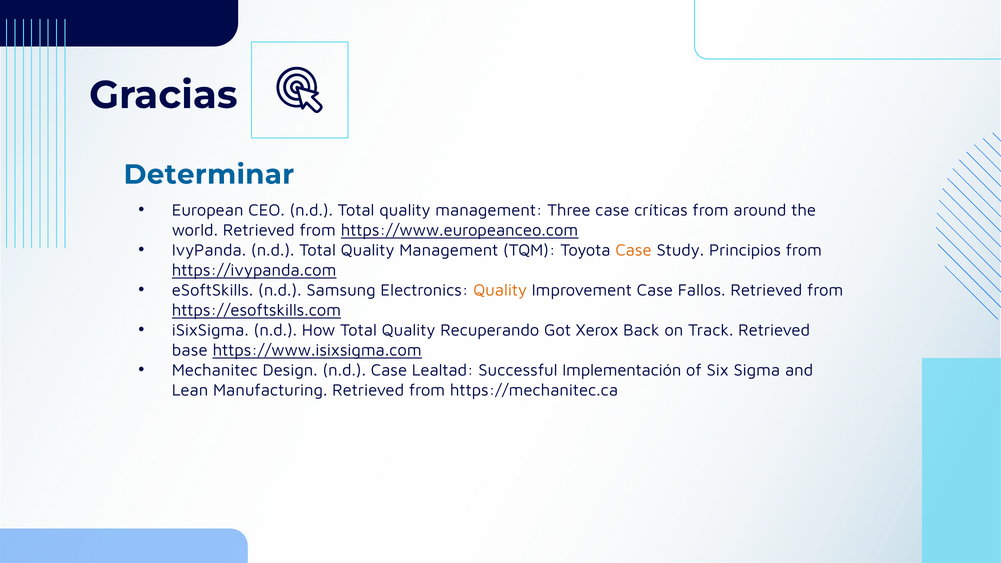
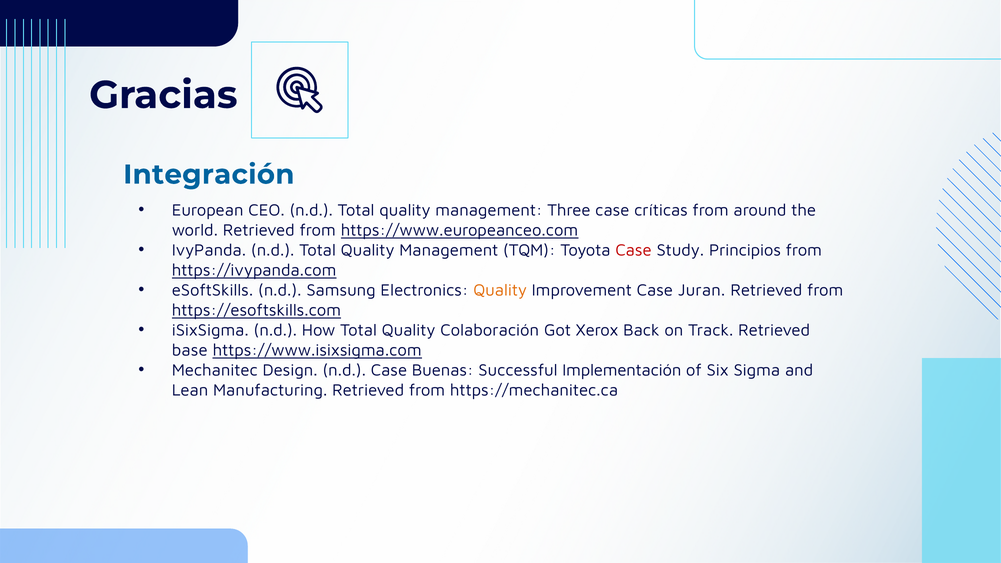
Determinar: Determinar -> Integración (209, 175)
Case colour: orange -> red (634, 250)
Fallos: Fallos -> Juran (702, 290)
Recuperando: Recuperando -> Colaboración (490, 330)
Lealtad: Lealtad -> Buenas (443, 370)
